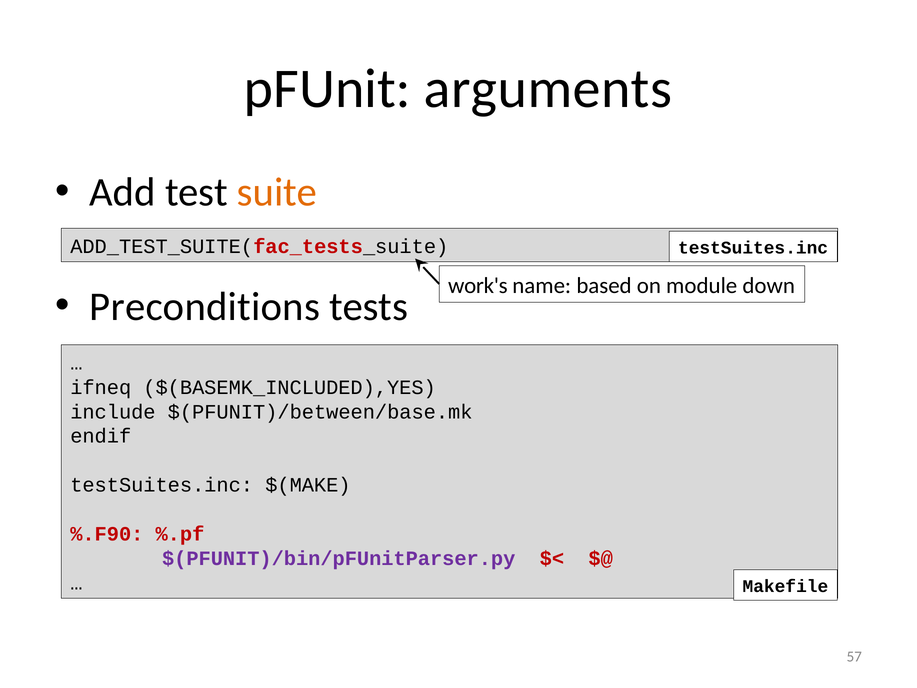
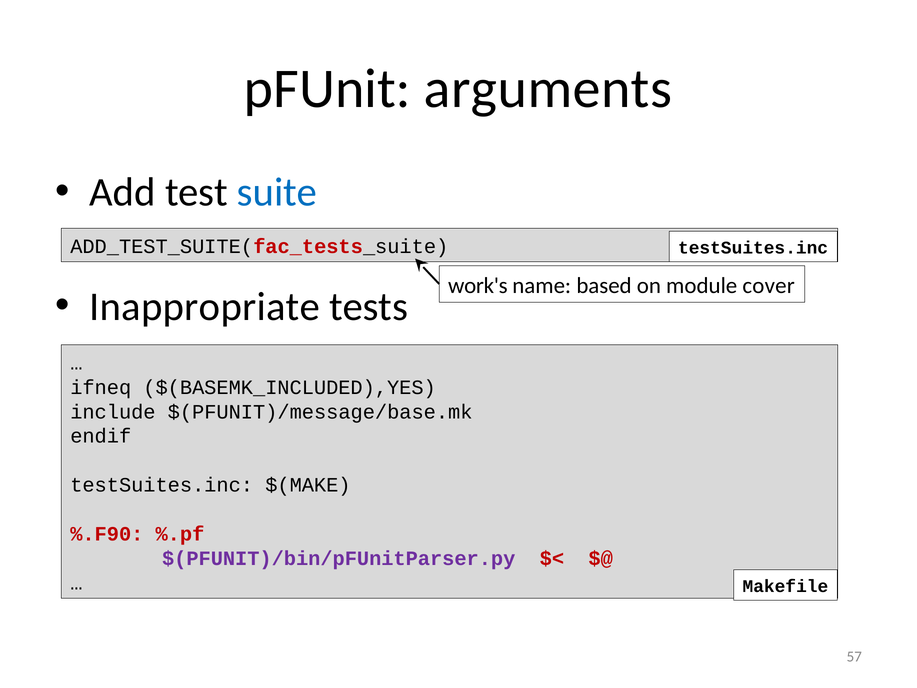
suite colour: orange -> blue (277, 192)
down: down -> cover (769, 286)
Preconditions: Preconditions -> Inappropriate (205, 307)
$(PFUNIT)/between/base.mk: $(PFUNIT)/between/base.mk -> $(PFUNIT)/message/base.mk (320, 412)
